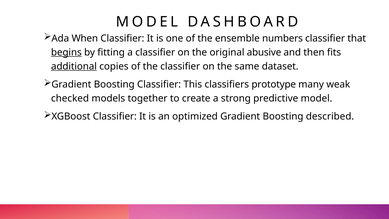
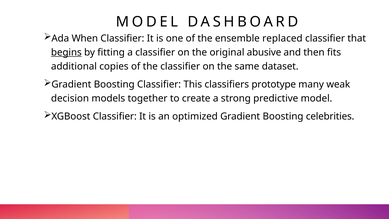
numbers: numbers -> replaced (282, 38)
additional underline: present -> none (74, 66)
checked: checked -> decision (70, 98)
described: described -> celebrities (330, 116)
